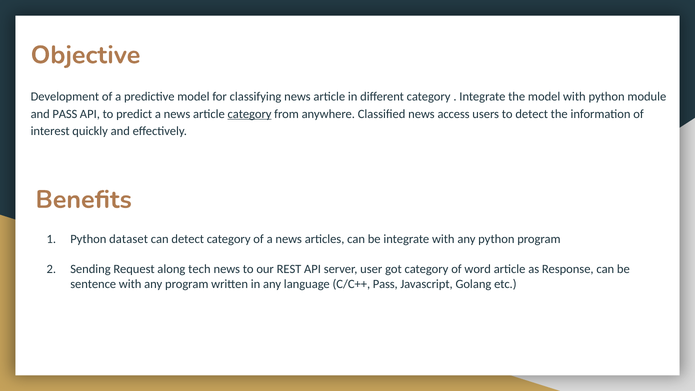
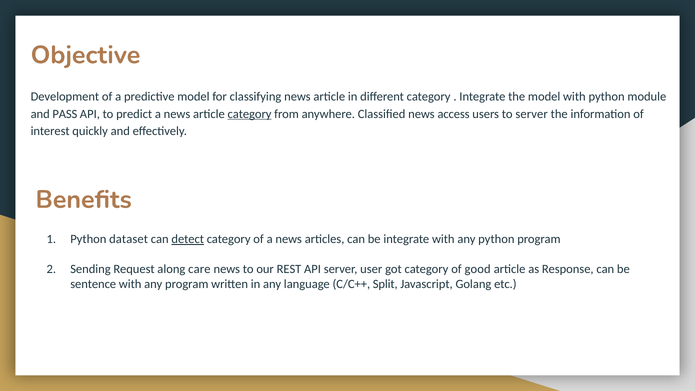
to detect: detect -> server (532, 114)
detect underline: none -> present (188, 239)
tech: tech -> care (199, 269)
word: word -> good (478, 269)
C/C++ Pass: Pass -> Split (385, 284)
